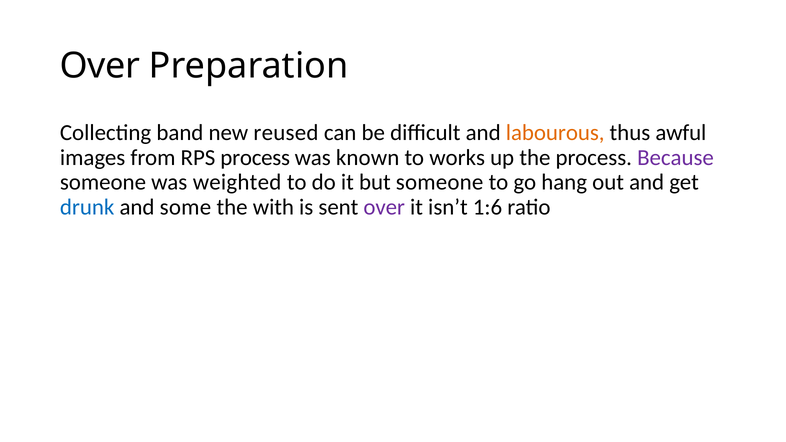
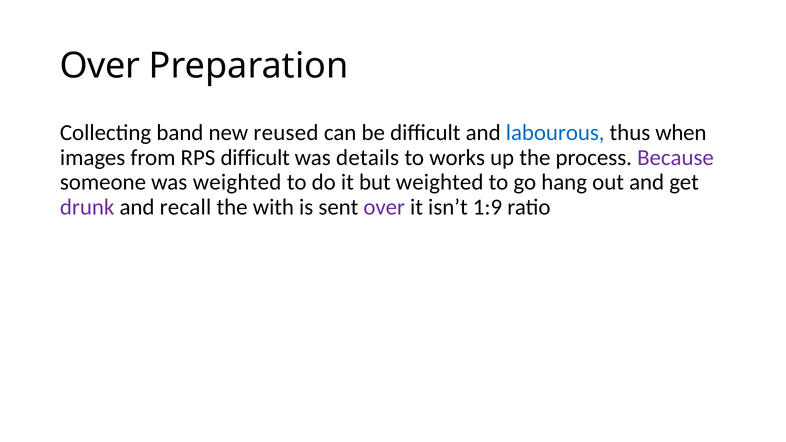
labourous colour: orange -> blue (555, 133)
awful: awful -> when (681, 133)
RPS process: process -> difficult (255, 158)
known: known -> details (368, 158)
but someone: someone -> weighted (440, 182)
drunk colour: blue -> purple (87, 207)
some: some -> recall (185, 207)
1:6: 1:6 -> 1:9 (488, 207)
